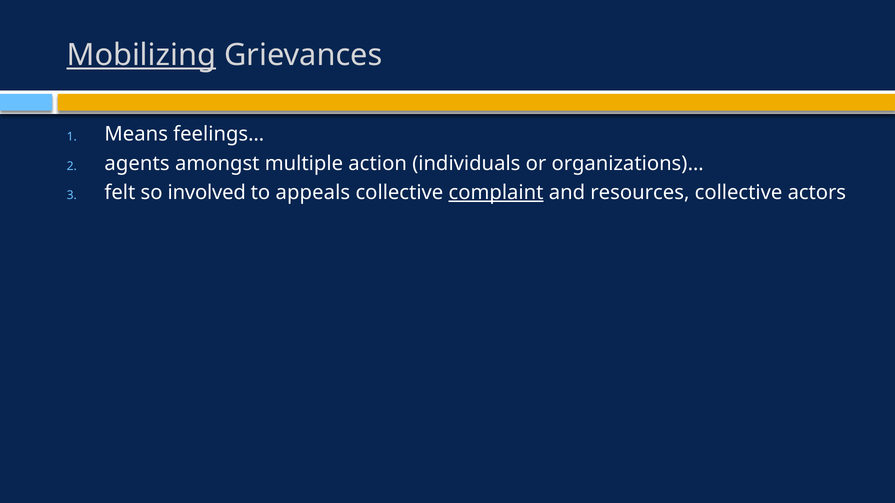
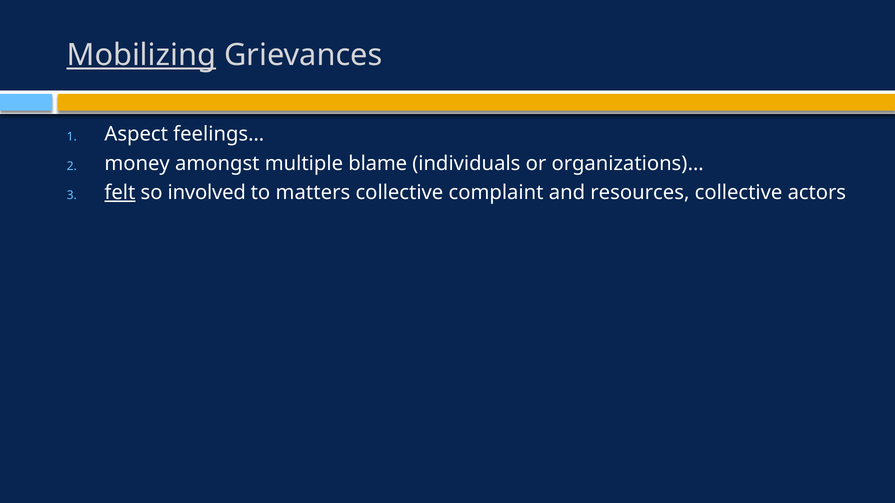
Means: Means -> Aspect (136, 134)
agents: agents -> money (137, 164)
action: action -> blame (378, 164)
felt underline: none -> present (120, 193)
appeals: appeals -> matters (313, 193)
complaint underline: present -> none (496, 193)
